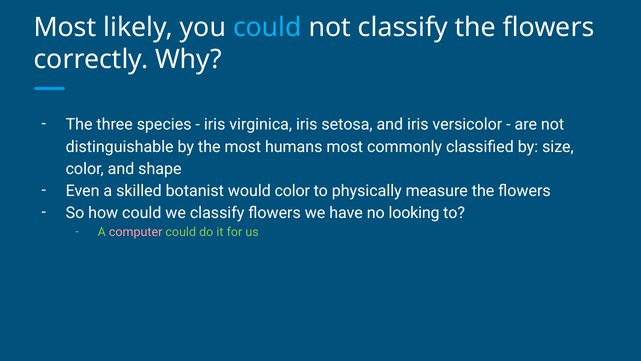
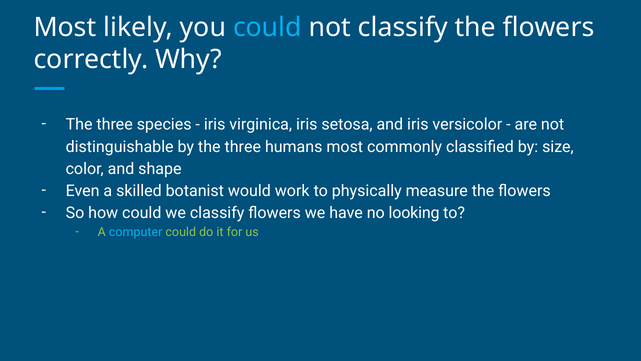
by the most: most -> three (243, 147)
would color: color -> work (292, 191)
computer colour: pink -> light blue (136, 232)
